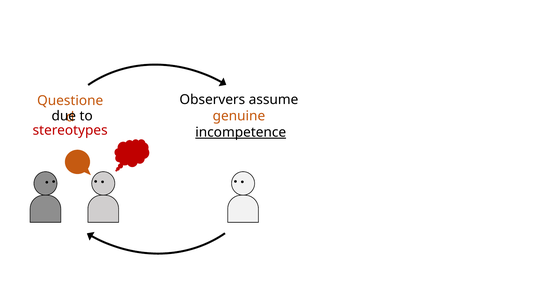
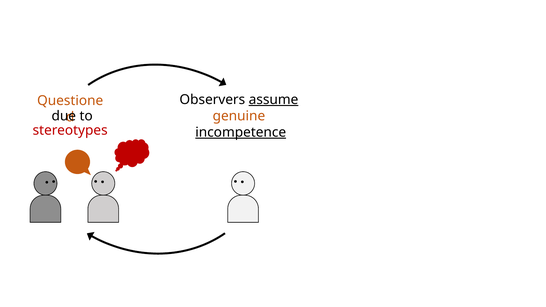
assume underline: none -> present (274, 100)
